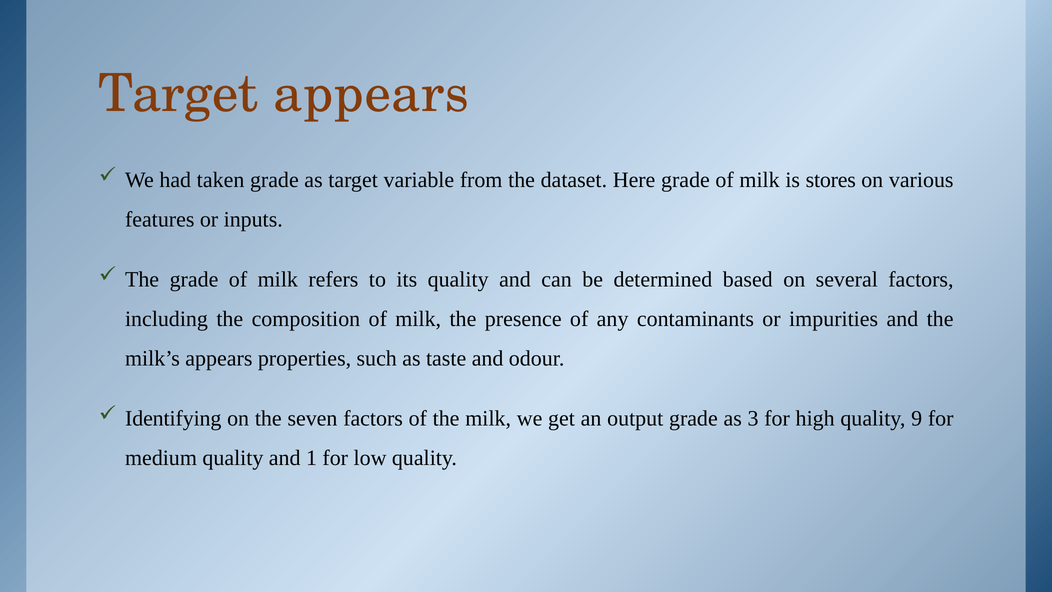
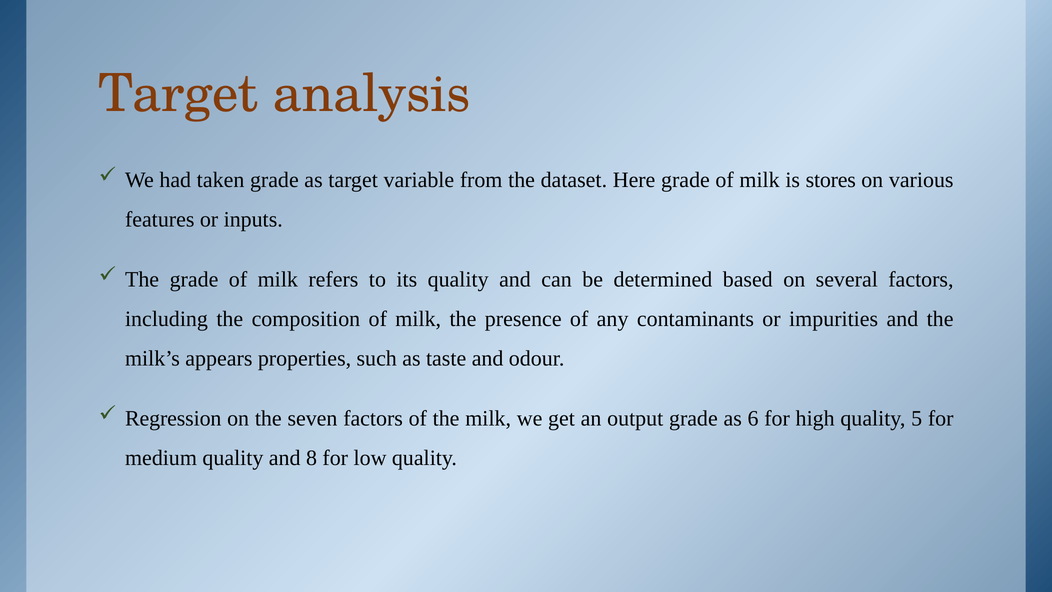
Target appears: appears -> analysis (372, 94)
Identifying: Identifying -> Regression (173, 418)
3: 3 -> 6 (753, 418)
9: 9 -> 5 (917, 418)
1: 1 -> 8 (311, 458)
